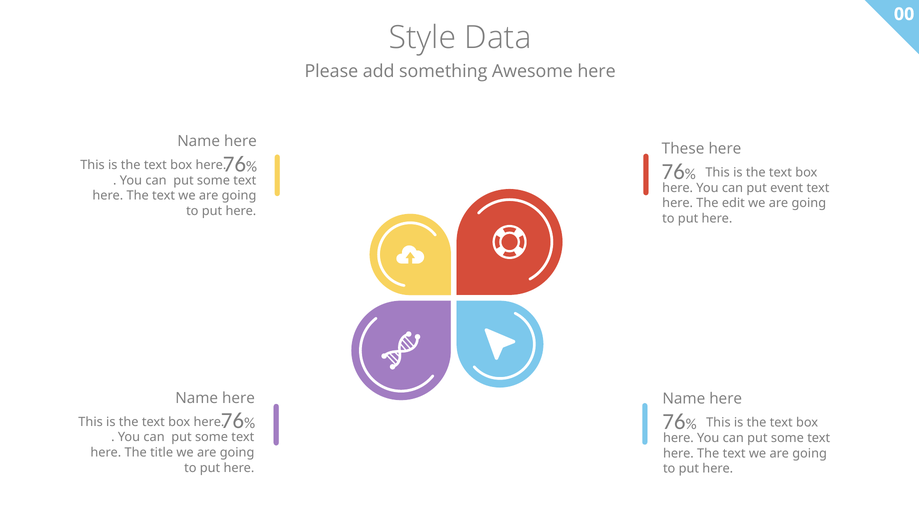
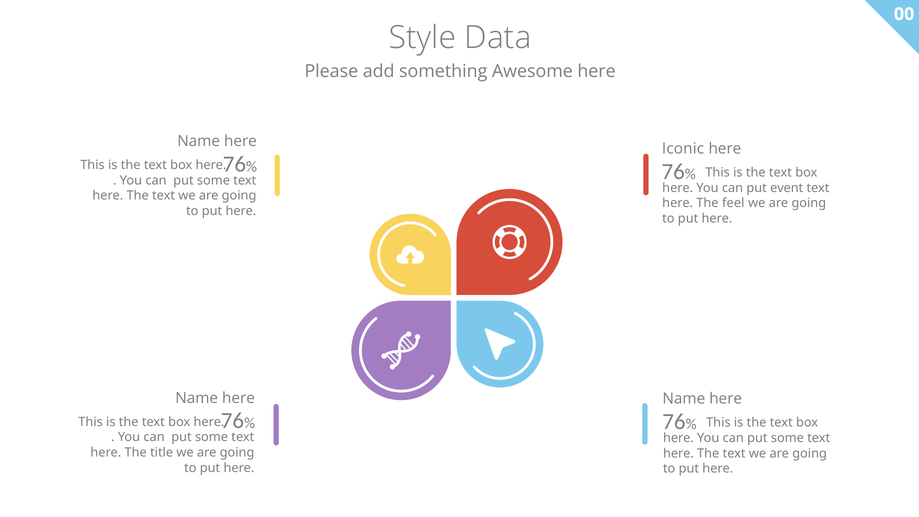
These: These -> Iconic (683, 149)
edit: edit -> feel (733, 203)
